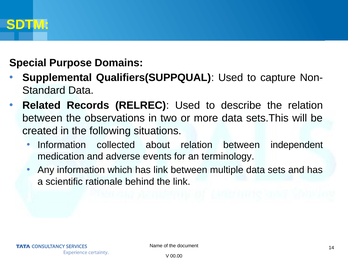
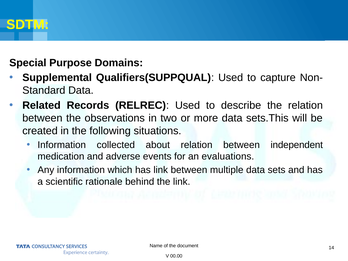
terminology: terminology -> evaluations (228, 156)
